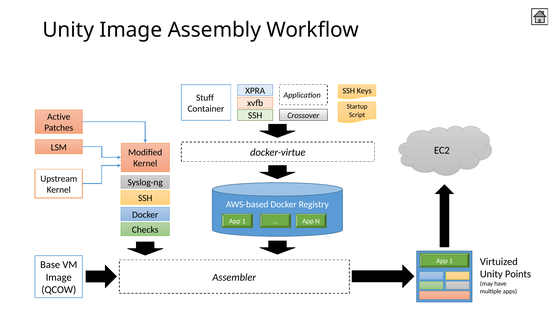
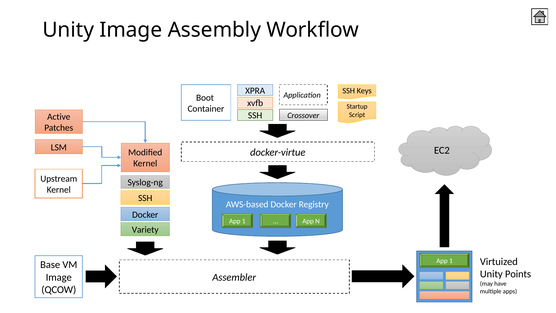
Stuff: Stuff -> Boot (205, 98)
Checks: Checks -> Variety (145, 230)
